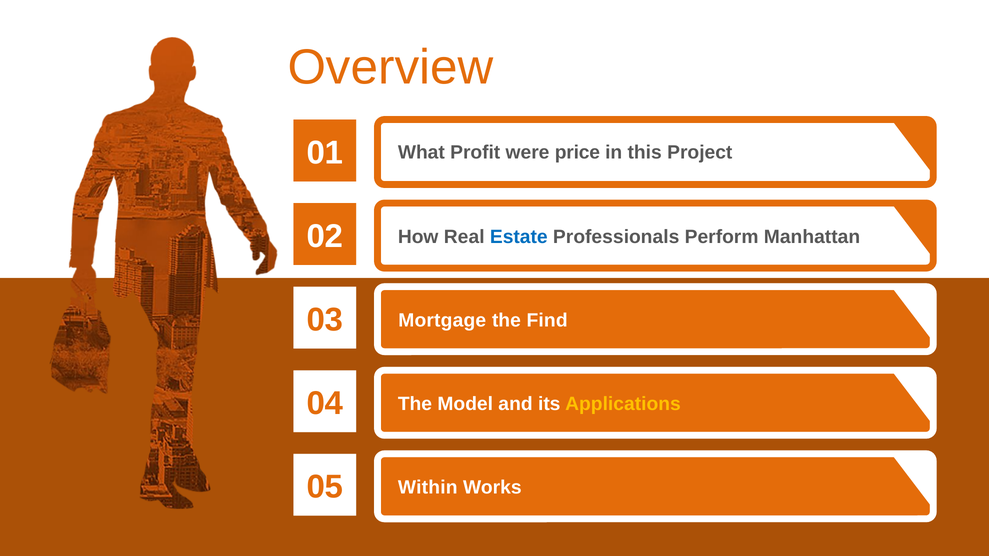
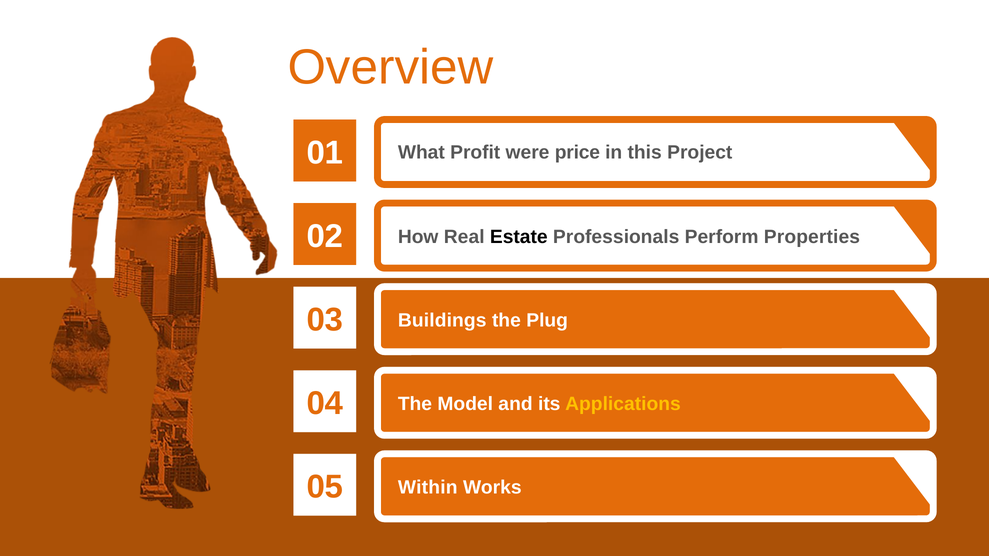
Estate colour: blue -> black (519, 237)
Manhattan: Manhattan -> Properties (812, 237)
Mortgage: Mortgage -> Buildings (442, 321)
Find: Find -> Plug (547, 321)
